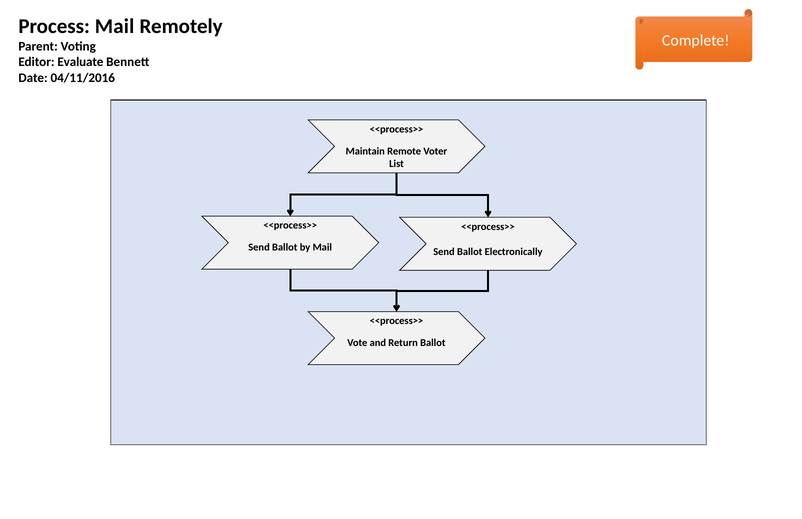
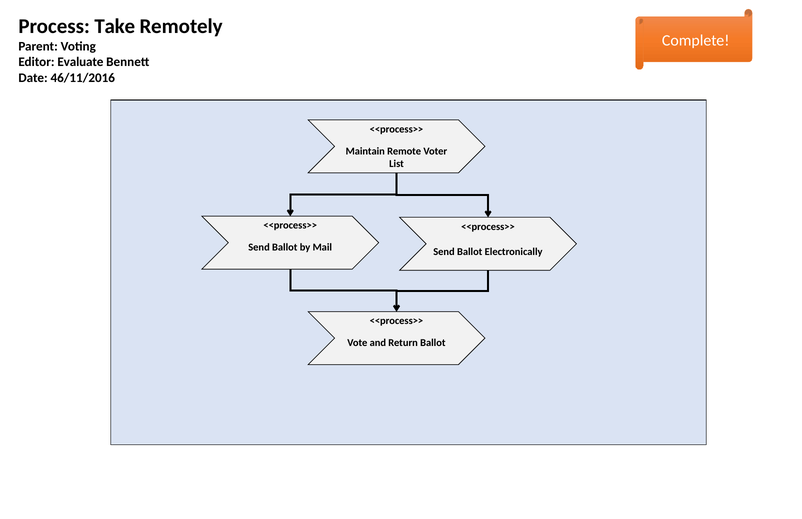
Process Mail: Mail -> Take (115, 27)
04/11/2016: 04/11/2016 -> 46/11/2016 (83, 78)
